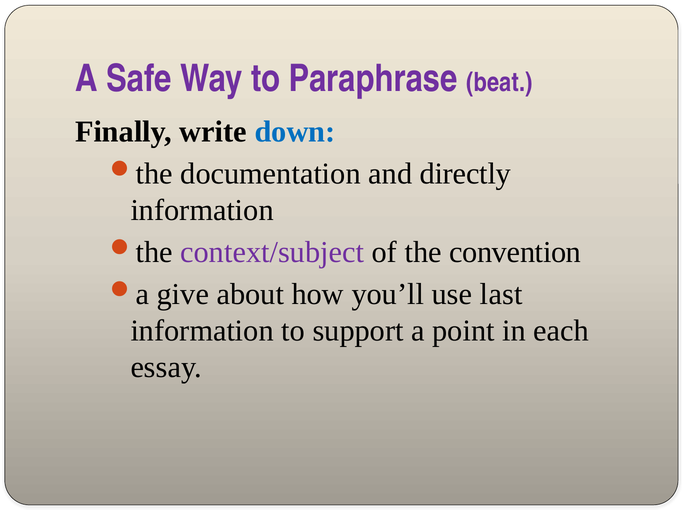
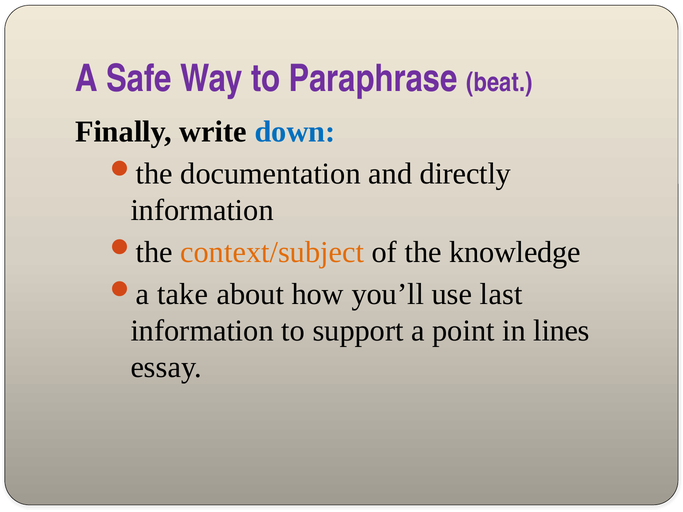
context/subject colour: purple -> orange (272, 252)
convention: convention -> knowledge (515, 252)
give: give -> take (183, 294)
each: each -> lines (561, 331)
